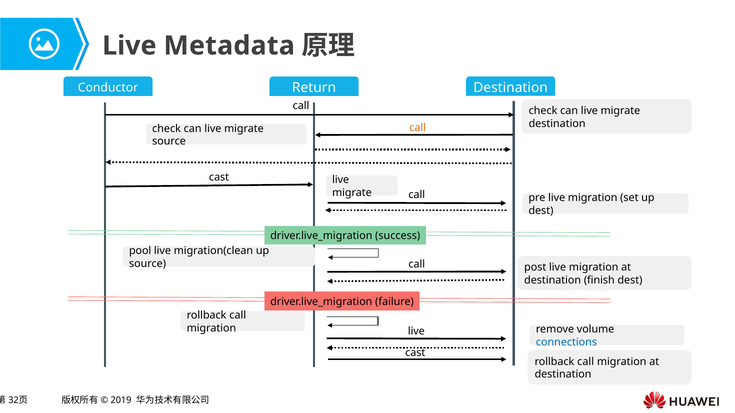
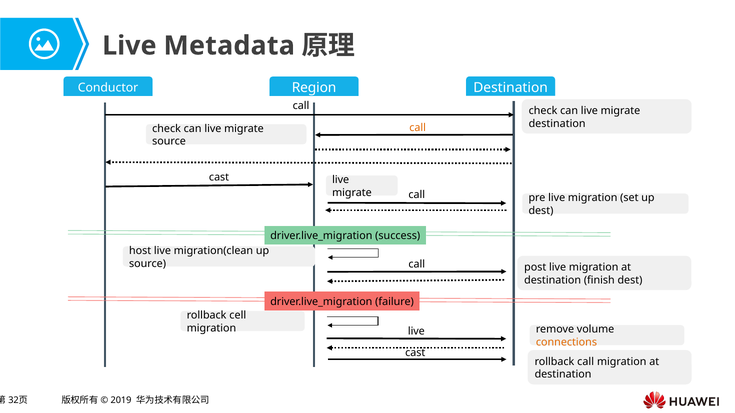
Return: Return -> Region (314, 88)
pool: pool -> host (140, 251)
call: call -> cell (238, 316)
connections colour: blue -> orange (566, 343)
